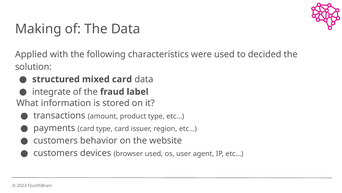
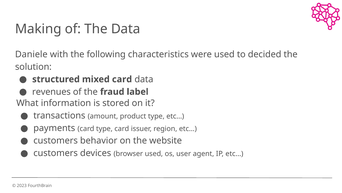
Applied: Applied -> Daniele (31, 54)
integrate: integrate -> revenues (51, 92)
